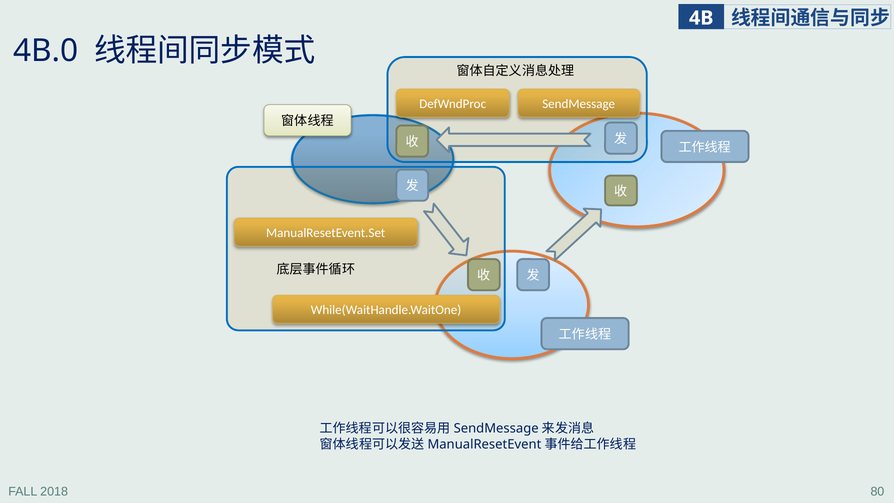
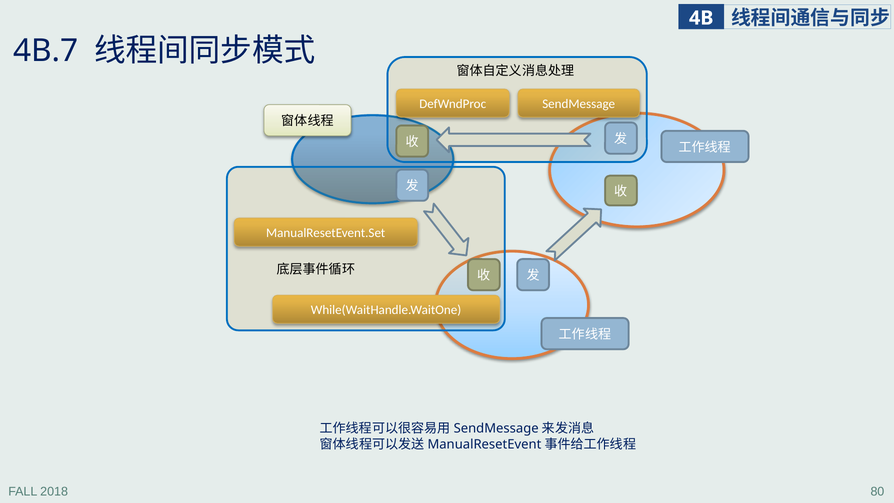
4B.0: 4B.0 -> 4B.7 (46, 51)
